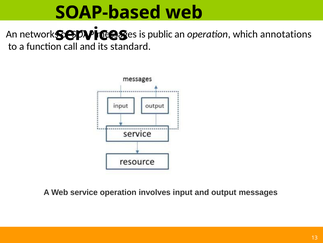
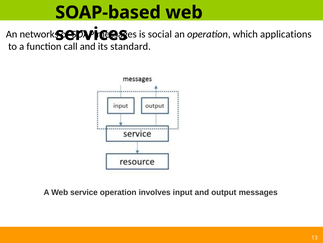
public: public -> social (160, 34)
annotations: annotations -> applications (286, 34)
